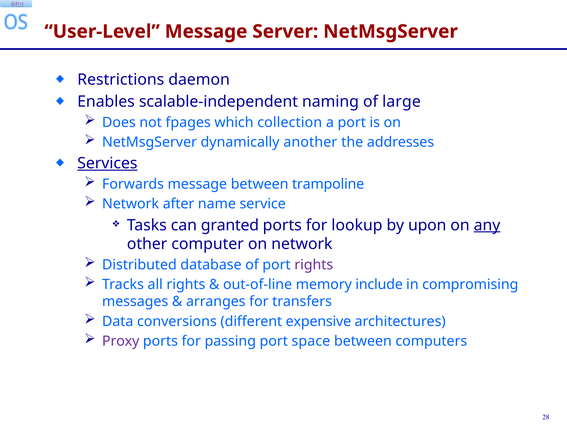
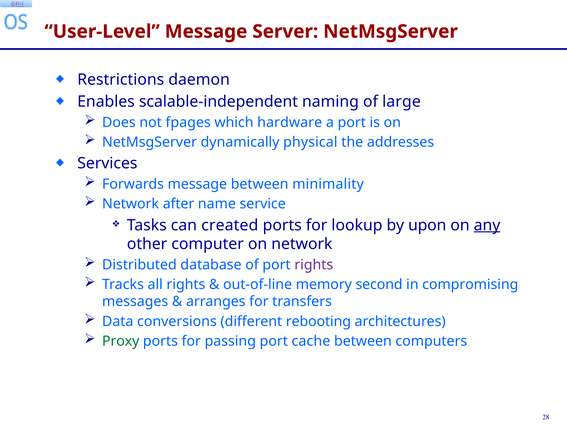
collection: collection -> hardware (290, 122)
another: another -> physical (310, 142)
Services underline: present -> none (107, 164)
trampoline: trampoline -> minimality (328, 184)
granted: granted -> created (230, 225)
include: include -> second (379, 285)
expensive: expensive -> rebooting (318, 322)
Proxy colour: purple -> green (121, 341)
space: space -> cache (311, 341)
